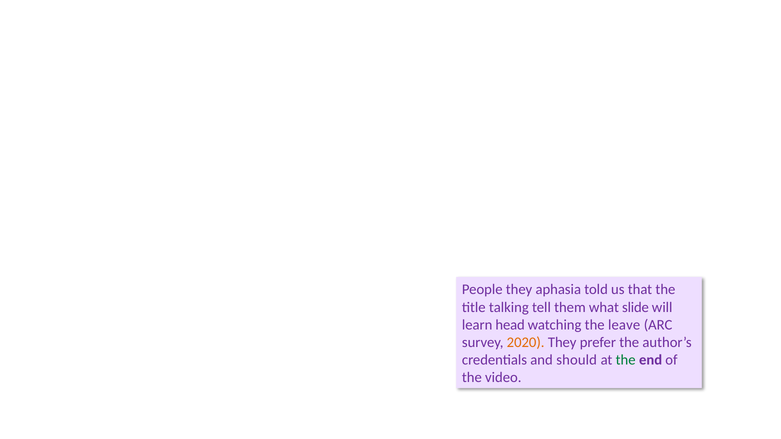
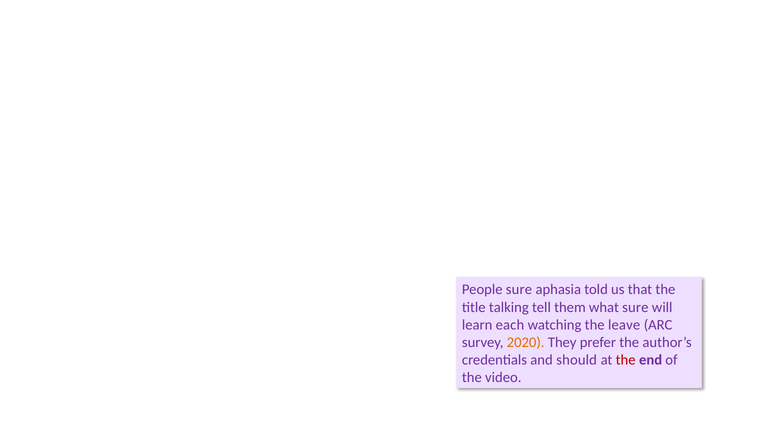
People they: they -> sure (519, 290)
what slide: slide -> sure (635, 307)
head: head -> each (510, 325)
the colour: green -> red (626, 360)
